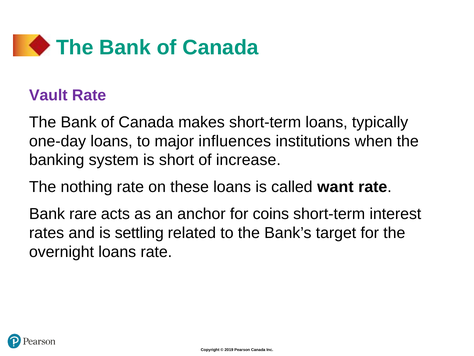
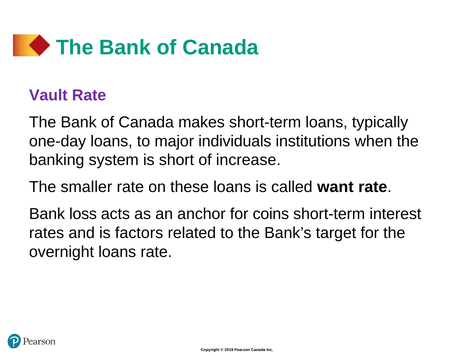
influences: influences -> individuals (235, 141)
nothing: nothing -> smaller (86, 187)
rare: rare -> loss (83, 214)
settling: settling -> factors (139, 233)
